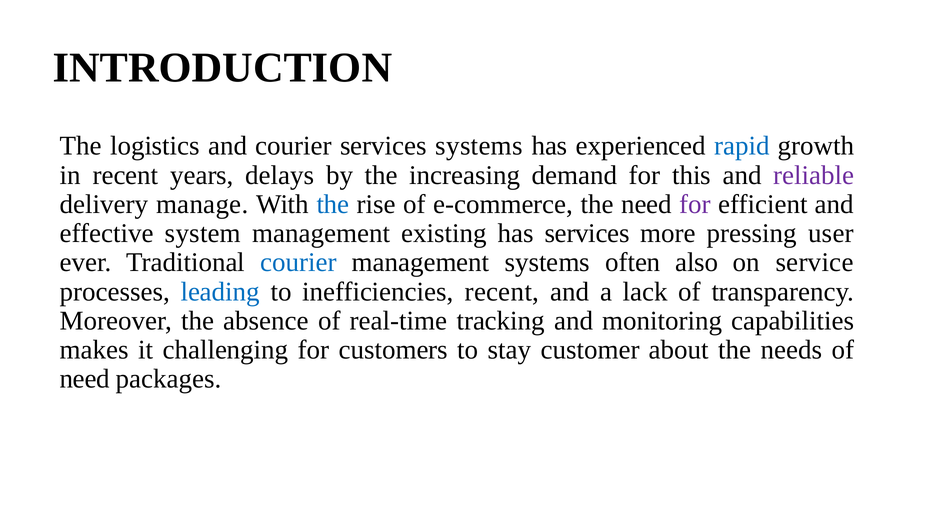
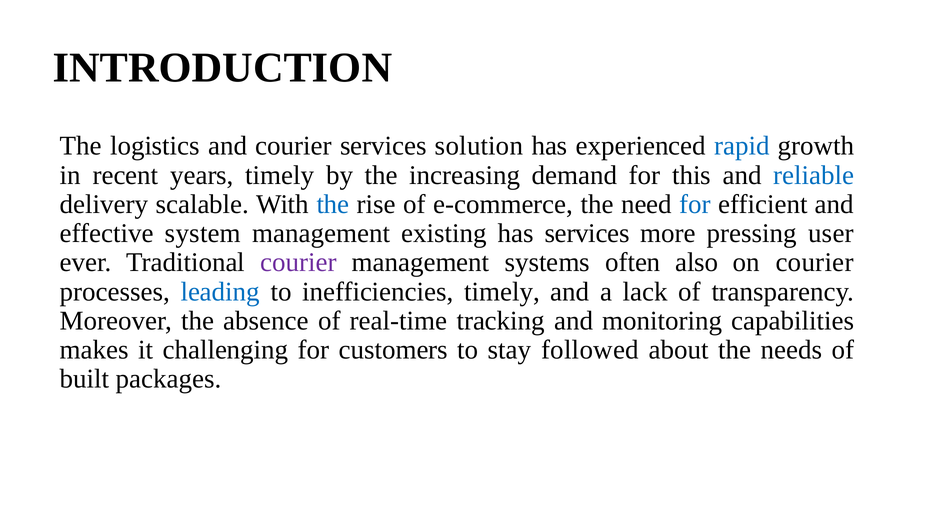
services systems: systems -> solution (479, 146)
years delays: delays -> timely (280, 175)
reliable colour: purple -> blue (814, 175)
manage: manage -> scalable (202, 204)
for colour: purple -> blue (695, 204)
courier colour: blue -> purple (298, 262)
on service: service -> courier (815, 262)
inefficiencies recent: recent -> timely (502, 292)
customer: customer -> followed (590, 350)
need: need -> built (85, 379)
